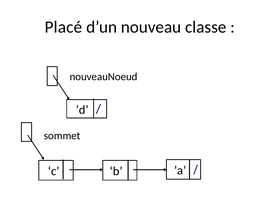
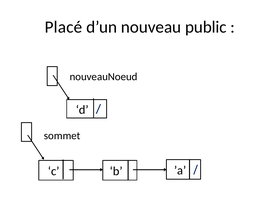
classe: classe -> public (206, 27)
